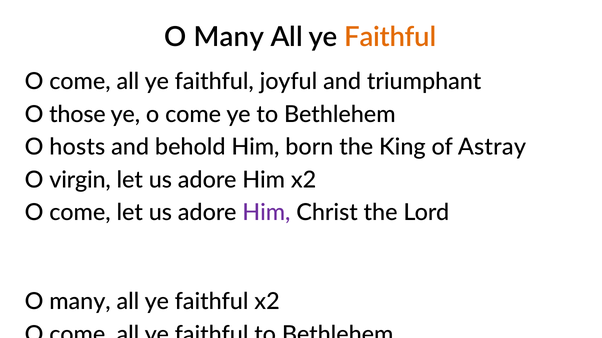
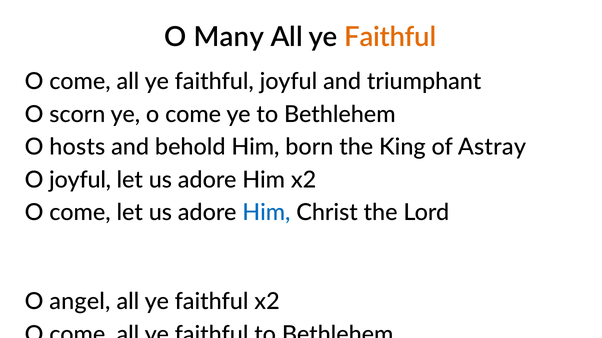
those: those -> scorn (77, 115)
O virgin: virgin -> joyful (80, 180)
Him colour: purple -> blue (266, 213)
many: many -> angel (80, 302)
